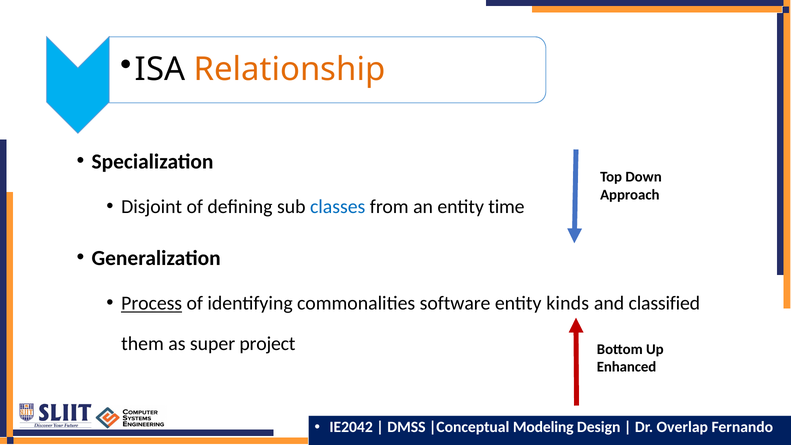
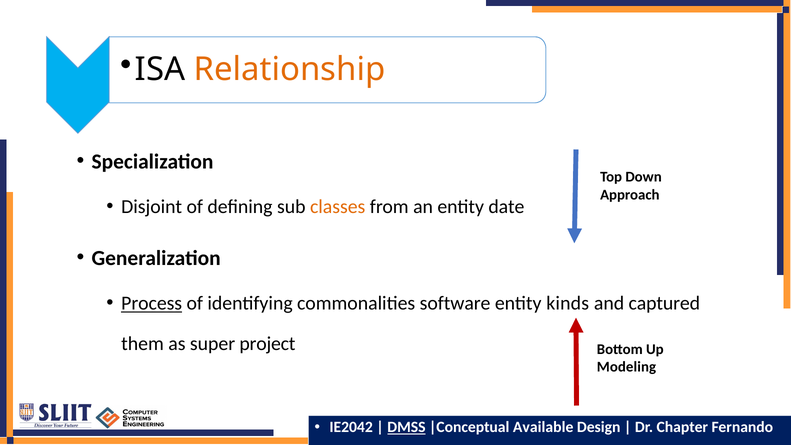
classes colour: blue -> orange (338, 207)
time: time -> date (506, 207)
classified: classified -> captured (664, 303)
Enhanced: Enhanced -> Modeling (626, 367)
DMSS underline: none -> present (406, 427)
Modeling: Modeling -> Available (543, 427)
Overlap: Overlap -> Chapter (682, 427)
